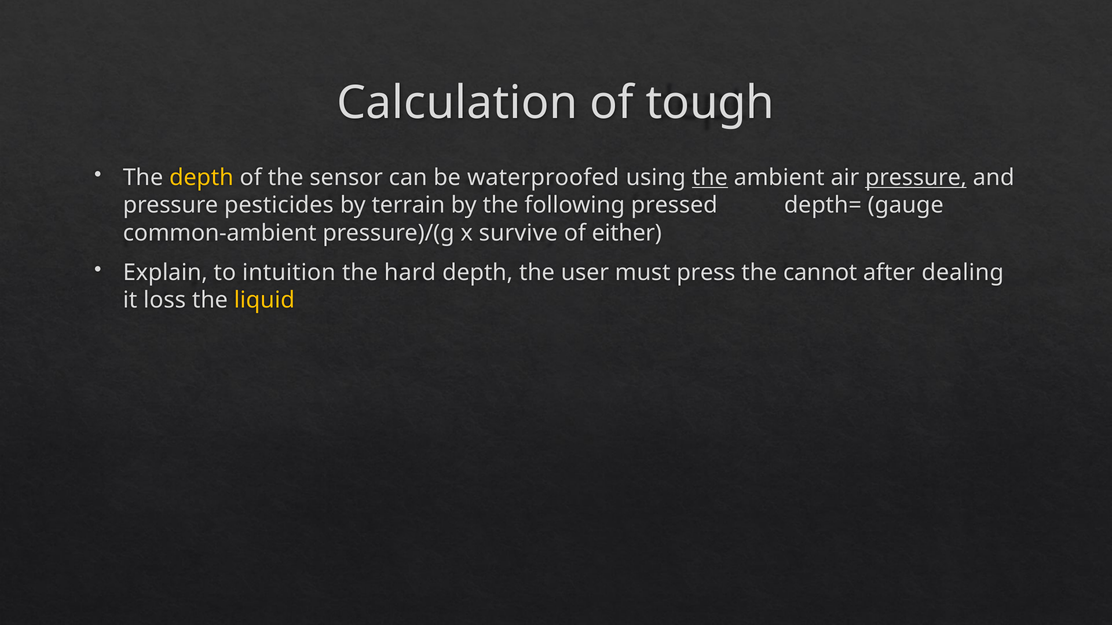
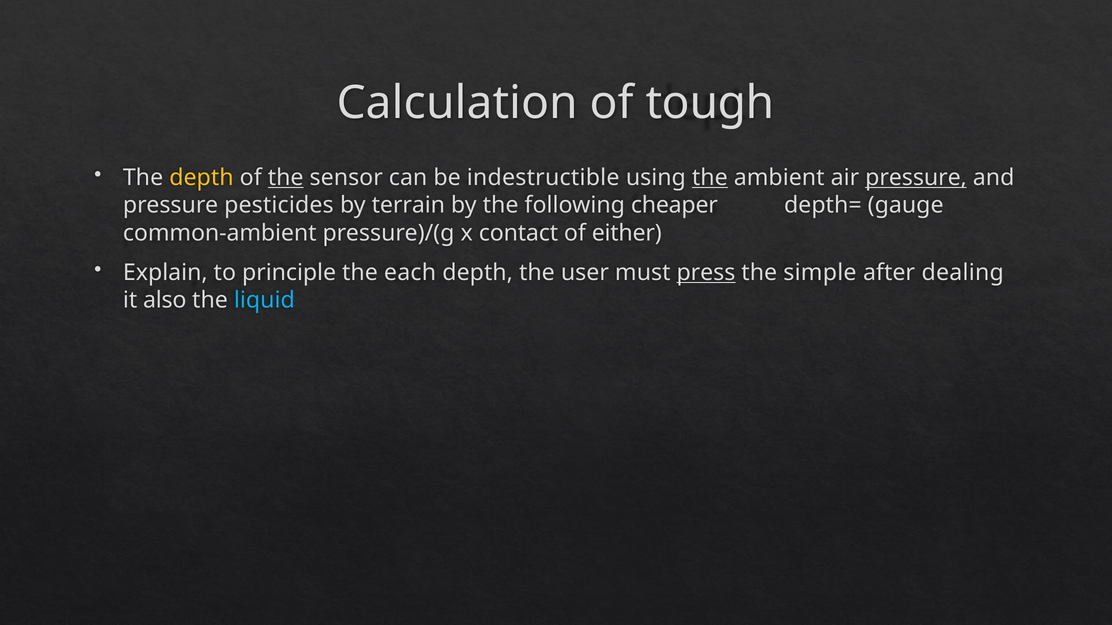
the underline: none -> present (286, 178)
waterproofed: waterproofed -> indestructible (543, 178)
pressed: pressed -> cheaper (674, 206)
survive: survive -> contact (518, 233)
intuition: intuition -> principle (289, 273)
hard: hard -> each (410, 273)
press underline: none -> present (706, 273)
cannot: cannot -> simple (820, 273)
loss: loss -> also (165, 301)
liquid colour: yellow -> light blue (264, 301)
